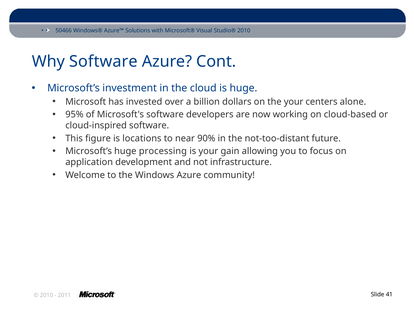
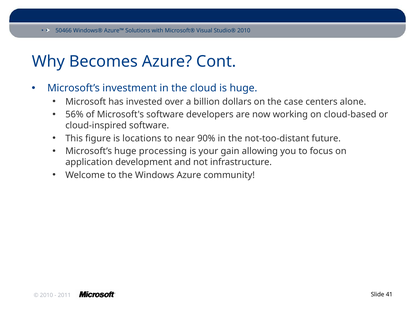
Why Software: Software -> Becomes (103, 61)
the your: your -> case (294, 102)
95%: 95% -> 56% (74, 115)
